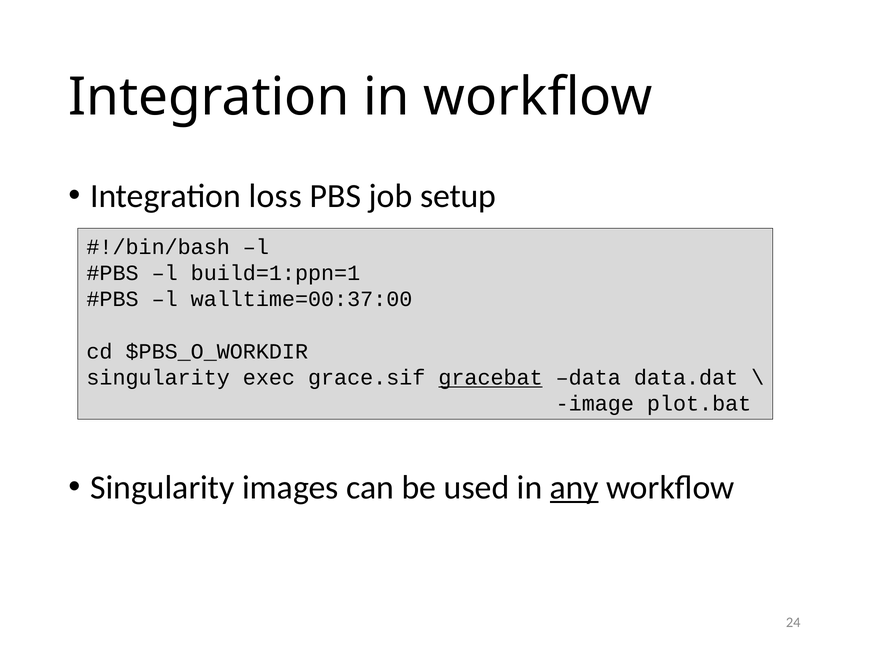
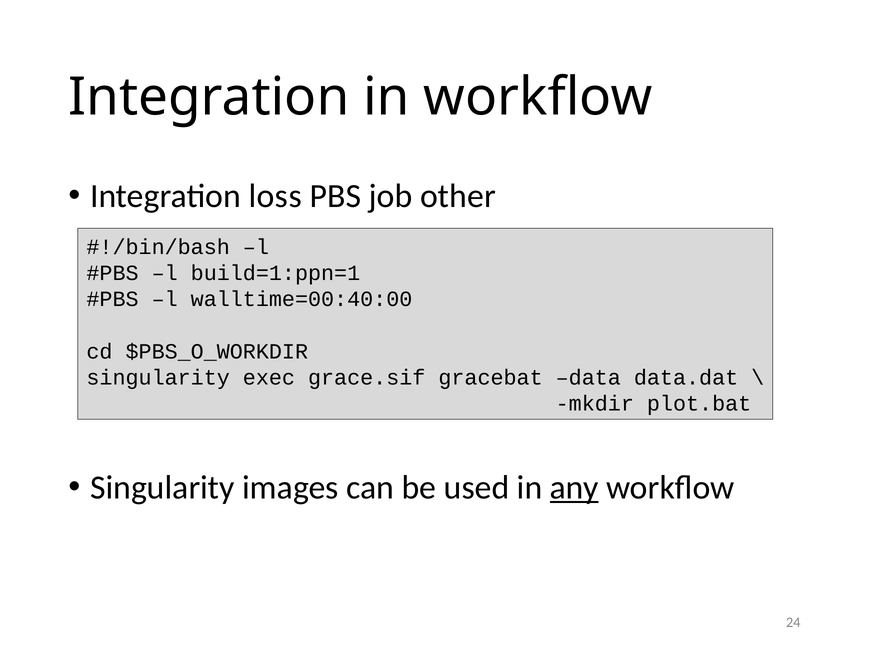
setup: setup -> other (458, 196)
walltime=00:37:00: walltime=00:37:00 -> walltime=00:40:00 (302, 299)
gracebat underline: present -> none (491, 377)
image: image -> mkdir (595, 403)
